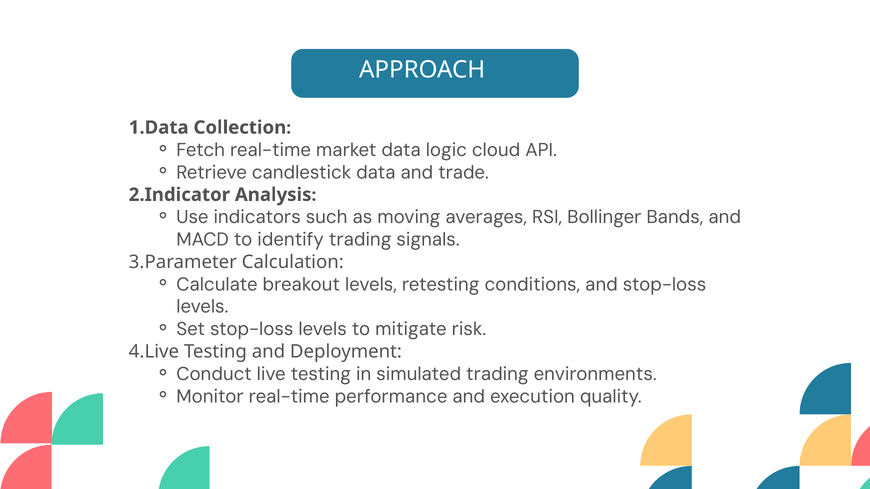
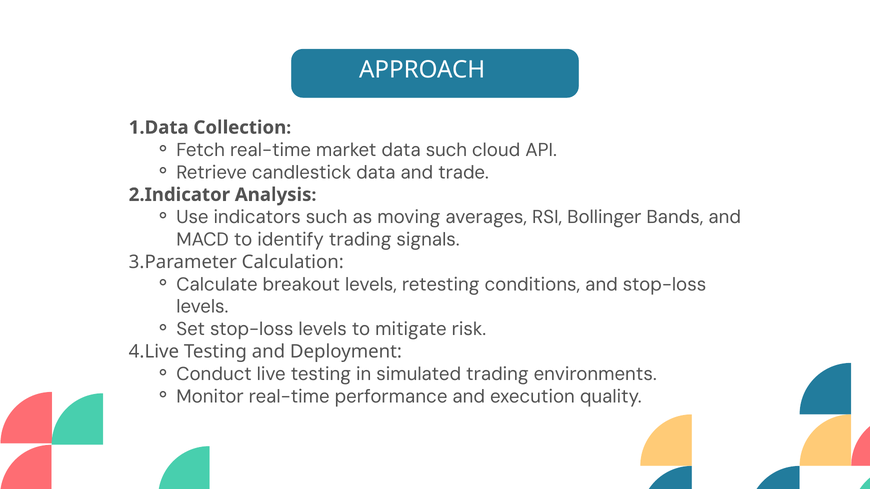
data logic: logic -> such (446, 150)
